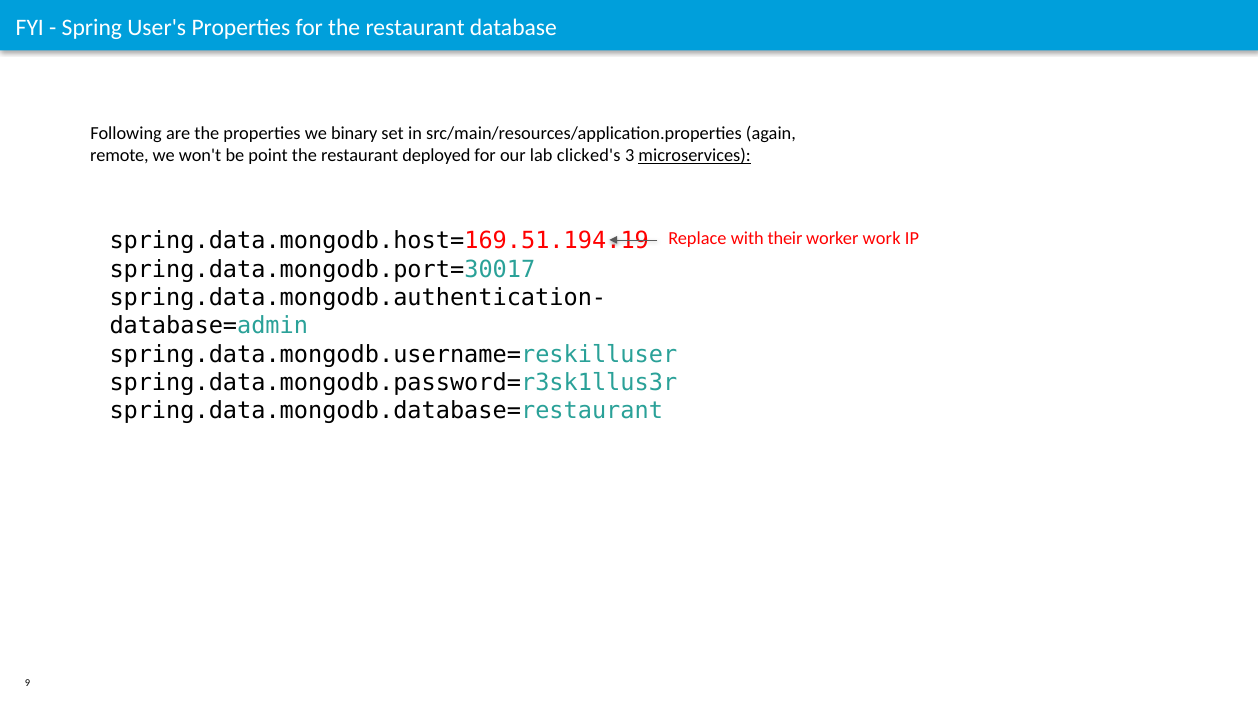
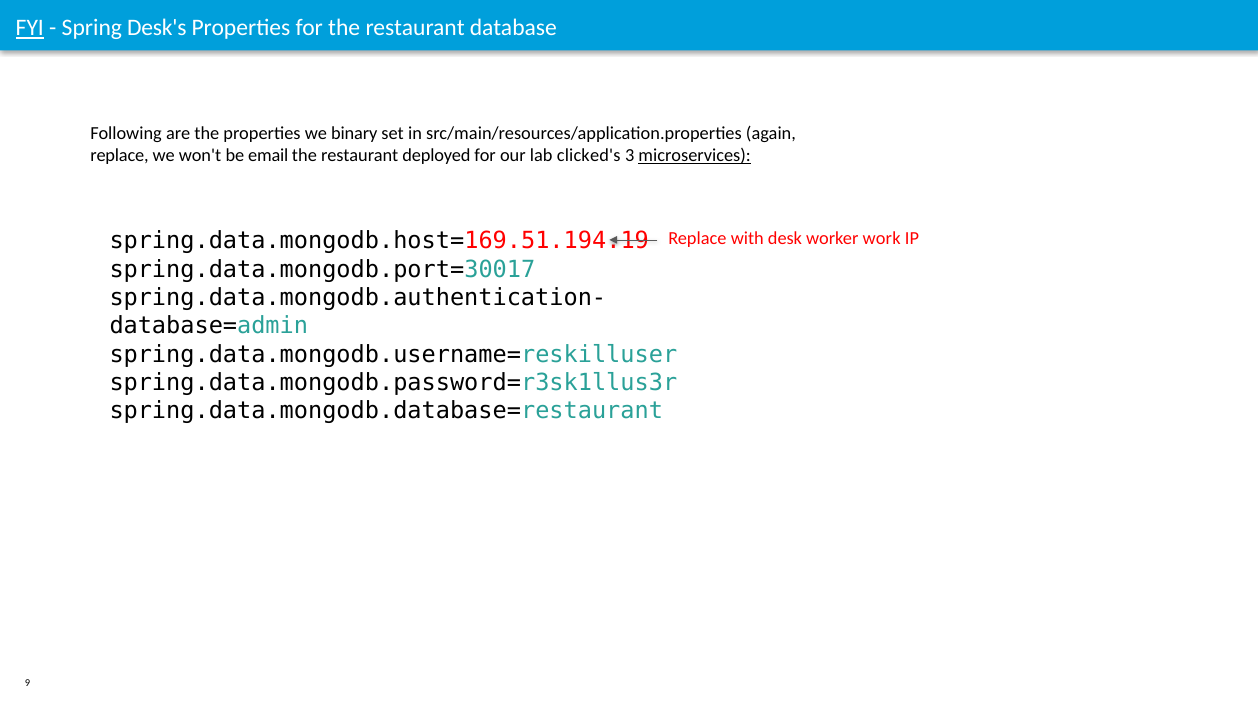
FYI underline: none -> present (30, 28)
User's: User's -> Desk's (157, 28)
remote: remote -> replace (119, 155)
point: point -> email (268, 155)
their: their -> desk (785, 238)
